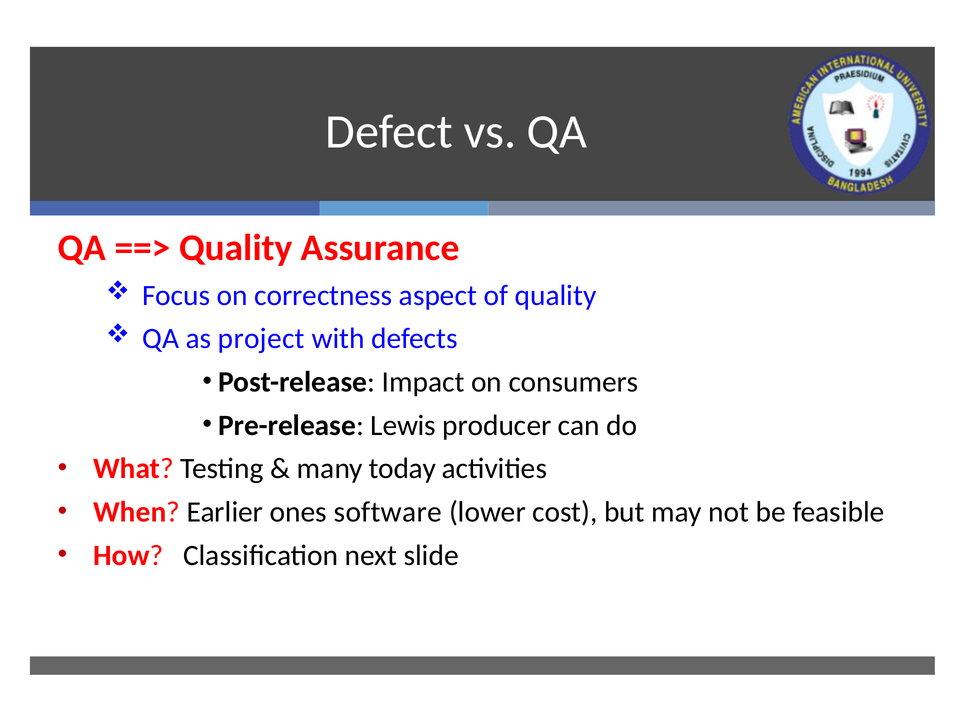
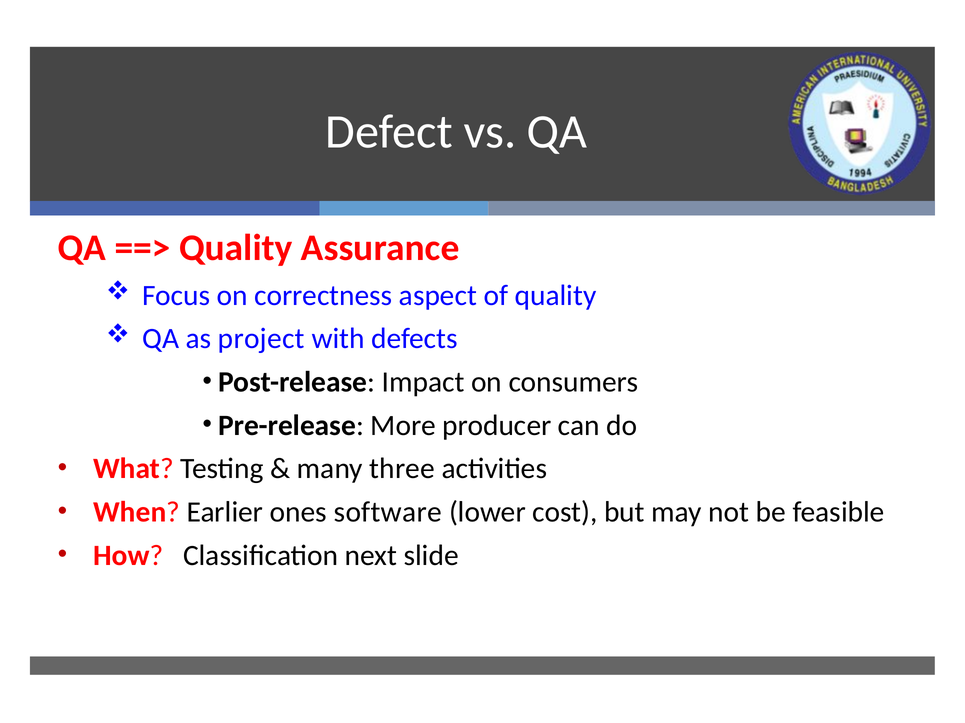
Lewis: Lewis -> More (403, 426)
today: today -> three (402, 469)
